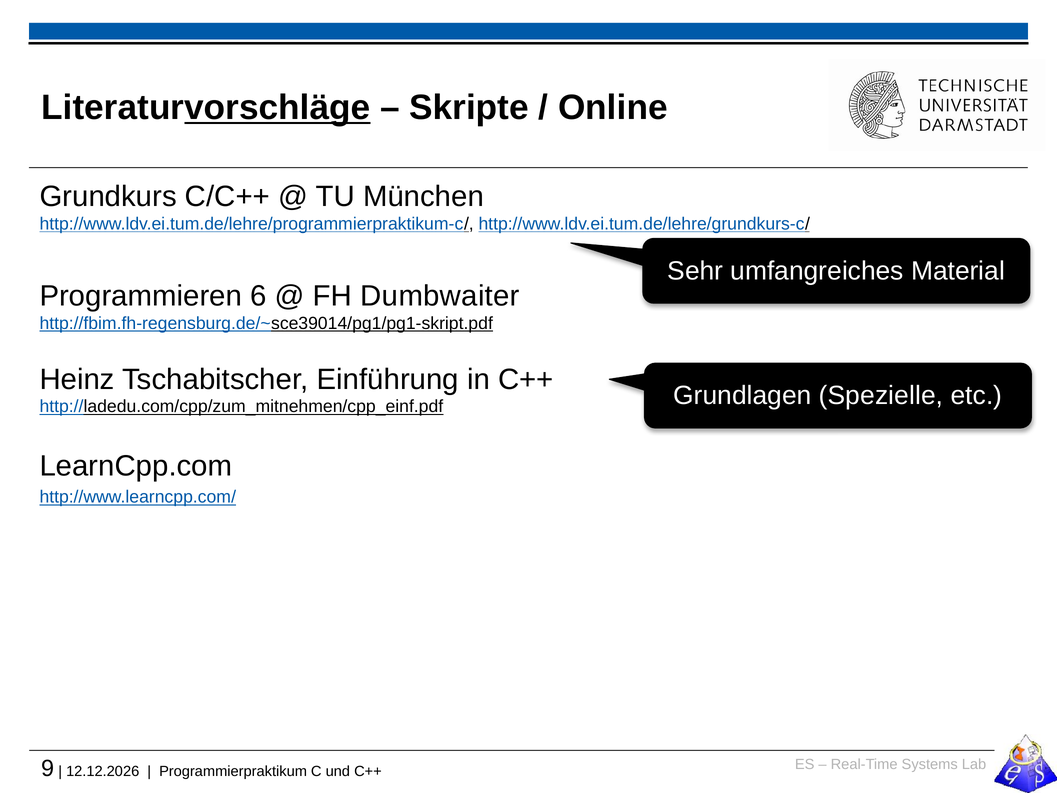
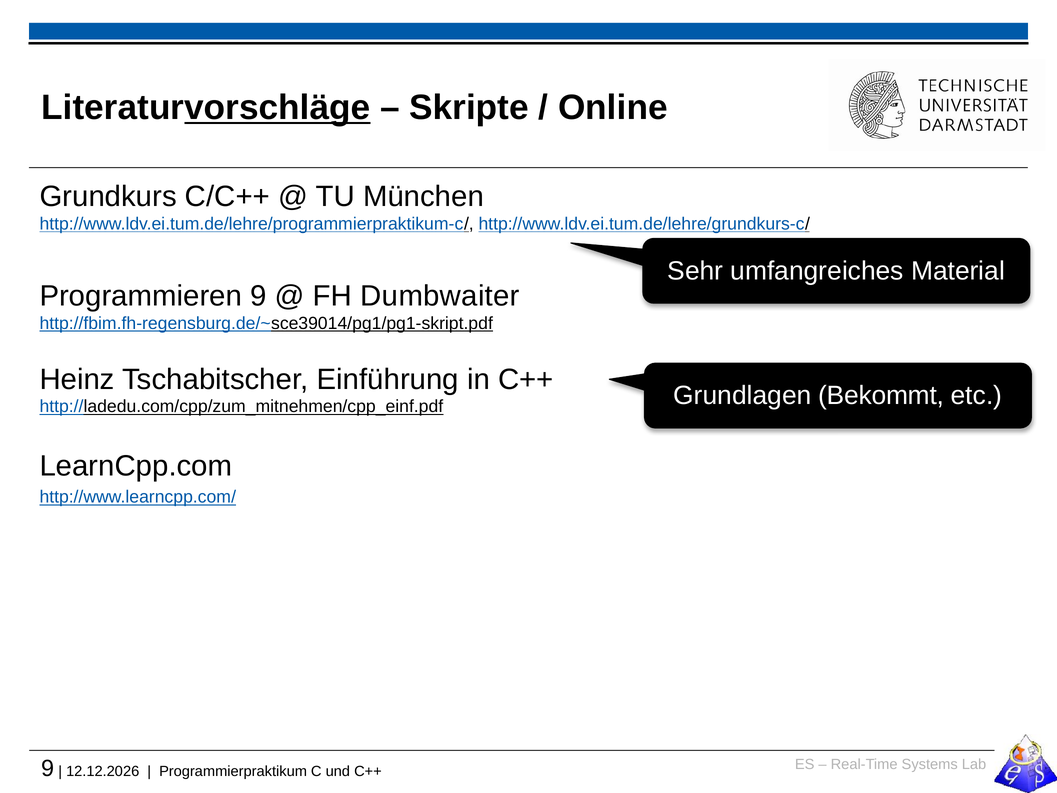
Programmieren 6: 6 -> 9 (258, 296)
Spezielle: Spezielle -> Bekommt (881, 396)
